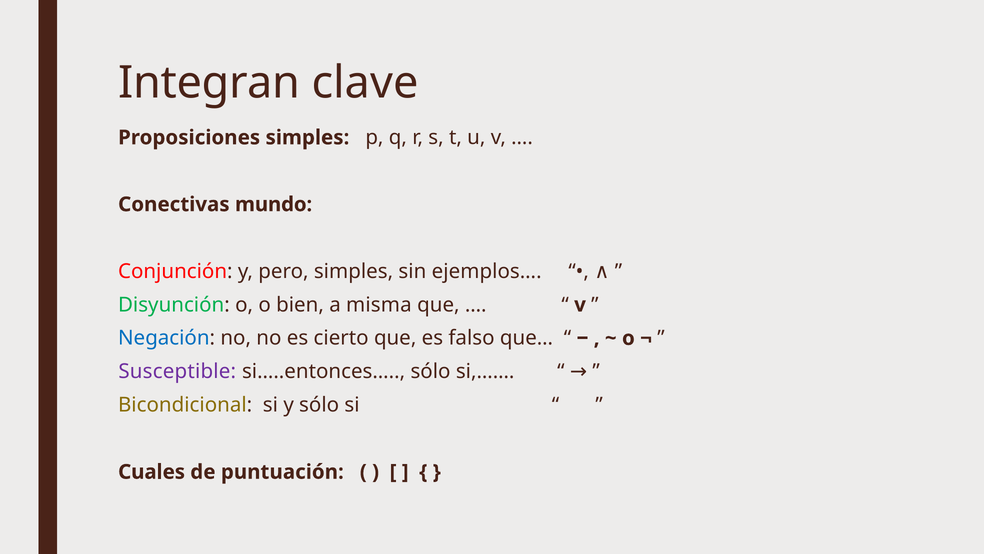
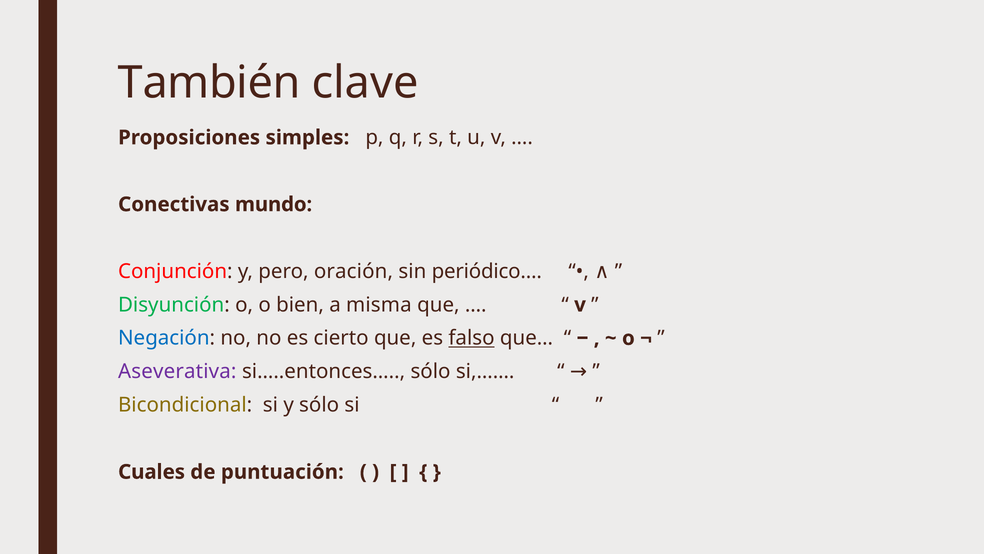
Integran: Integran -> También (209, 83)
pero simples: simples -> oración (353, 271)
ejemplos…: ejemplos… -> periódico… (487, 271)
falso underline: none -> present (472, 338)
Susceptible: Susceptible -> Aseverativa (177, 371)
